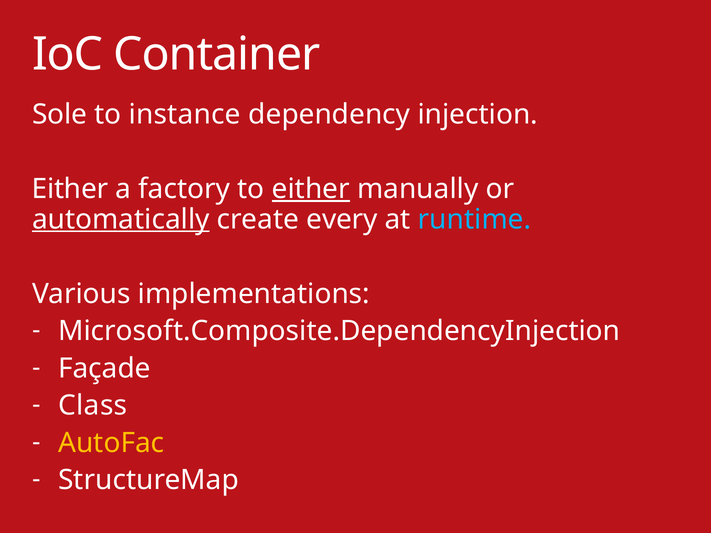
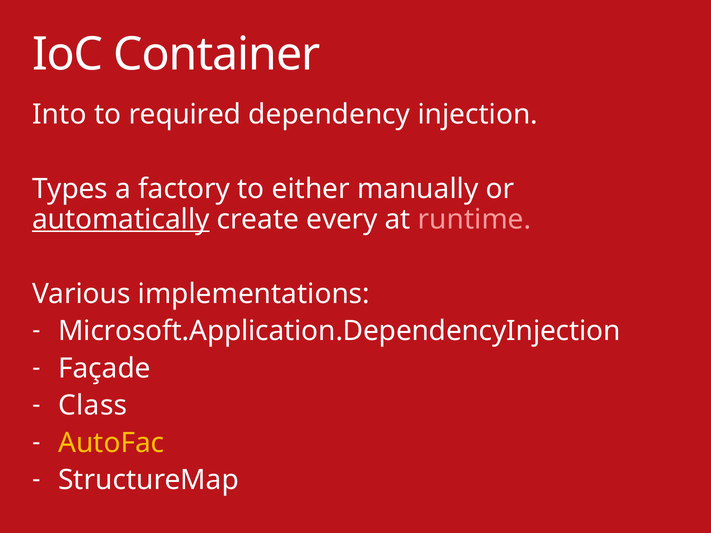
Sole: Sole -> Into (59, 114)
instance: instance -> required (185, 114)
Either: Either -> Types (70, 189)
either underline: present -> none (311, 189)
runtime colour: light blue -> pink (475, 219)
Microsoft.Composite.DependencyInjection: Microsoft.Composite.DependencyInjection -> Microsoft.Application.DependencyInjection (339, 331)
